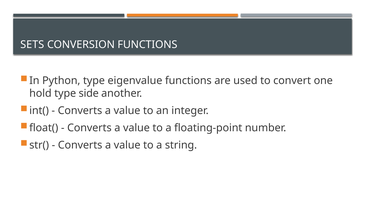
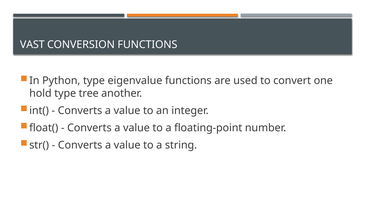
SETS: SETS -> VAST (32, 44)
side: side -> tree (89, 93)
